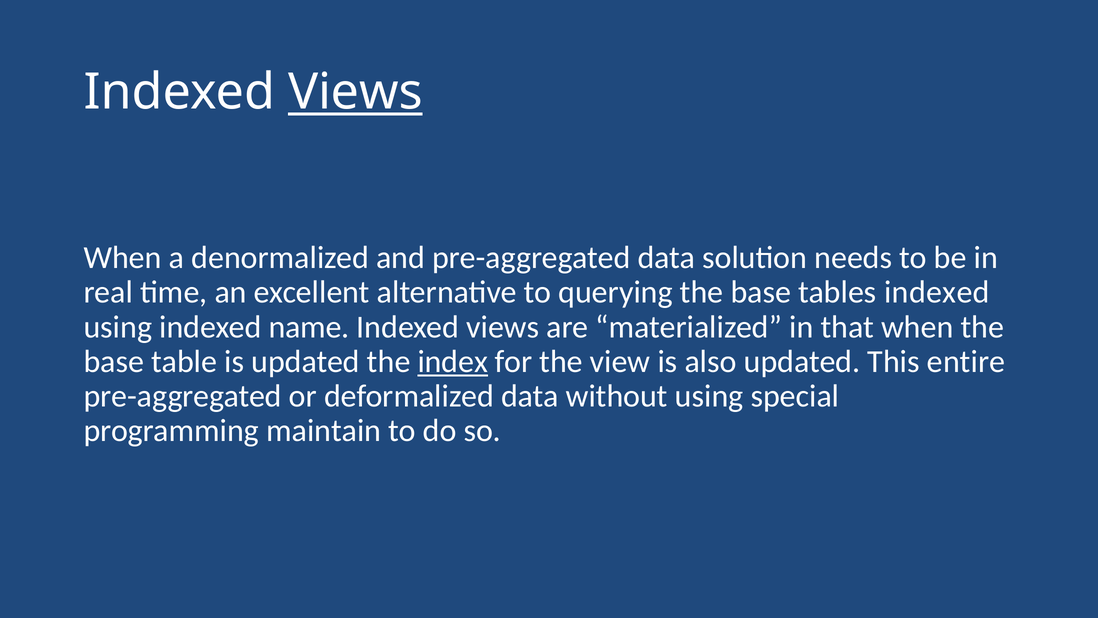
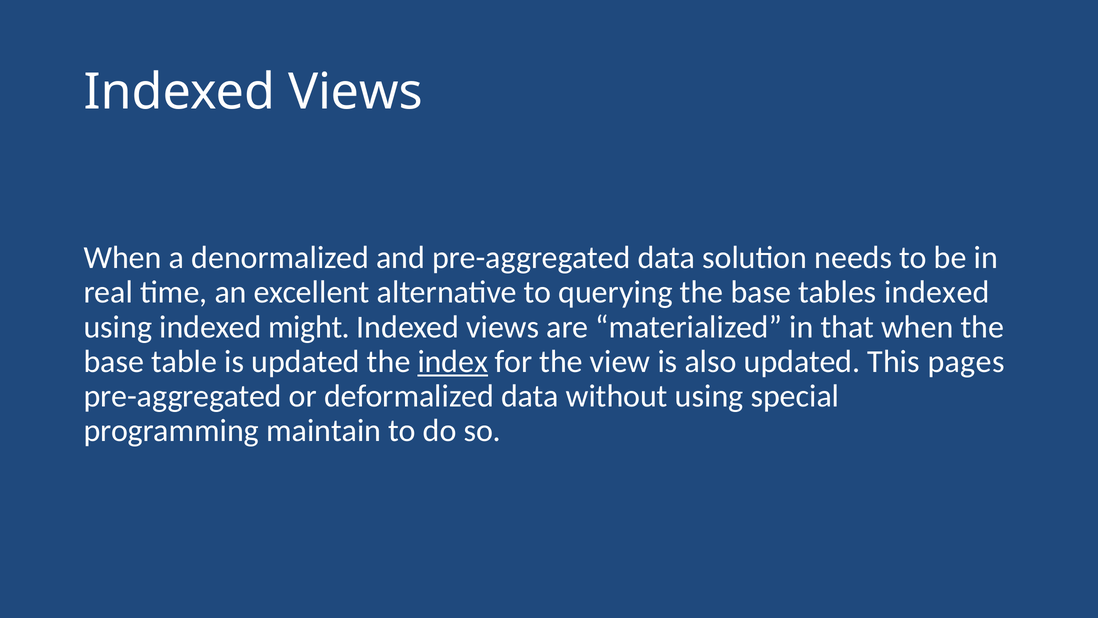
Views underline: present -> none (355, 92)
name: name -> might (309, 327)
entire: entire -> pages (966, 361)
